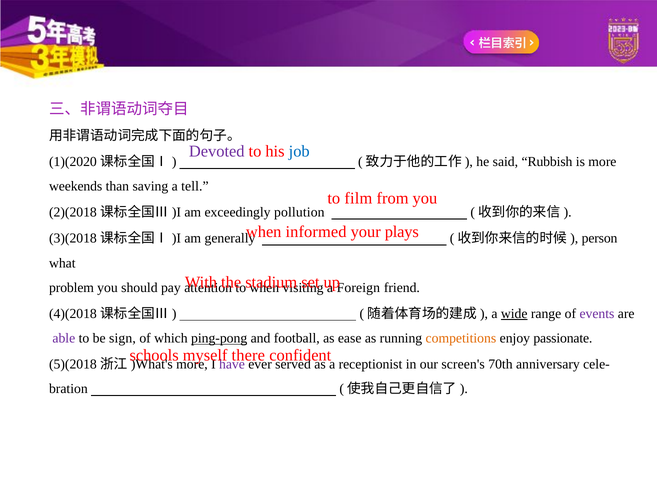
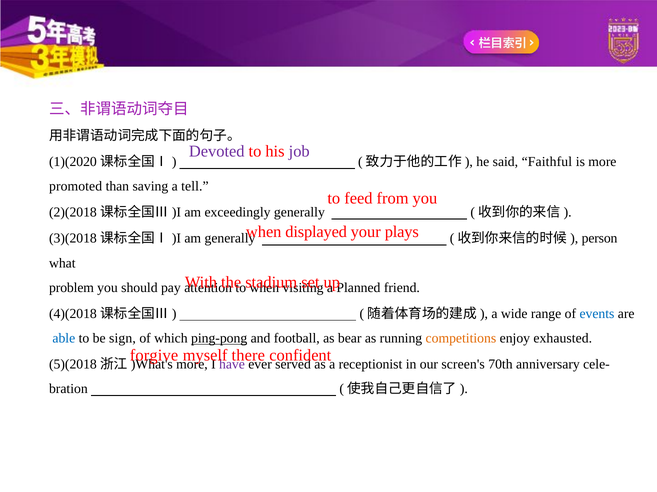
job colour: blue -> purple (299, 151)
Rubbish: Rubbish -> Faithful (547, 162)
weekends: weekends -> promoted (76, 186)
film: film -> feed (358, 198)
exceedingly pollution: pollution -> generally (299, 212)
informed: informed -> displayed (316, 232)
Foreign: Foreign -> Planned (358, 287)
wide underline: present -> none (514, 313)
events colour: purple -> blue (597, 313)
able colour: purple -> blue (64, 338)
ease: ease -> bear (350, 338)
passionate: passionate -> exhausted (563, 338)
schools: schools -> forgive (154, 355)
